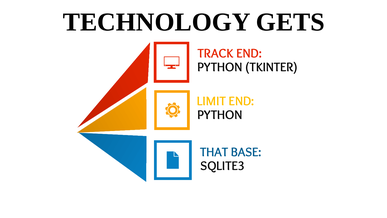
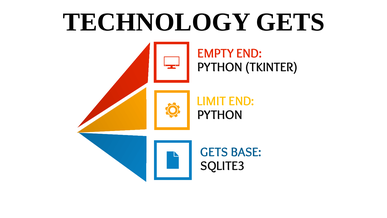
TRACK: TRACK -> EMPTY (215, 53)
THAT: THAT -> GETS (214, 152)
